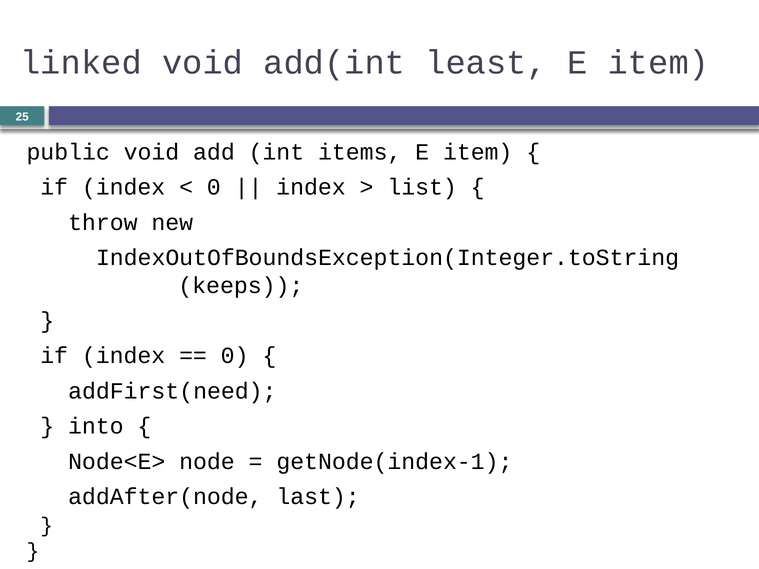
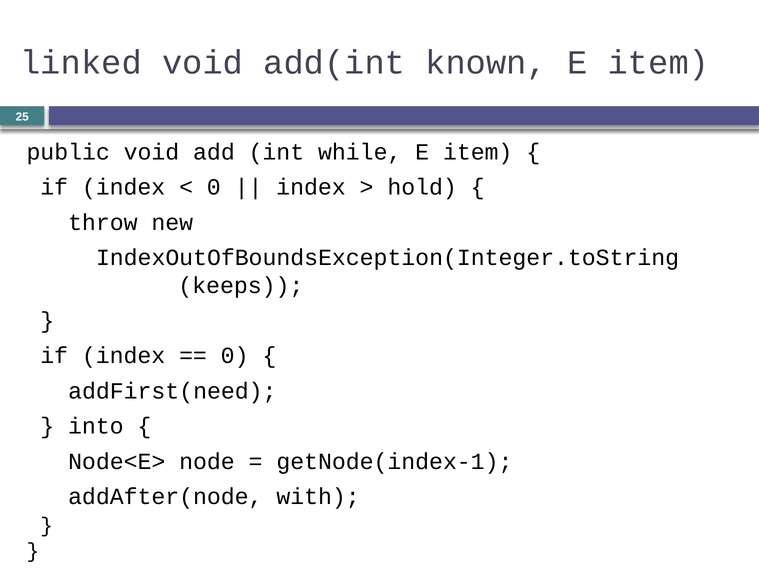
least: least -> known (486, 62)
items: items -> while (360, 152)
list: list -> hold (422, 187)
last: last -> with (318, 497)
